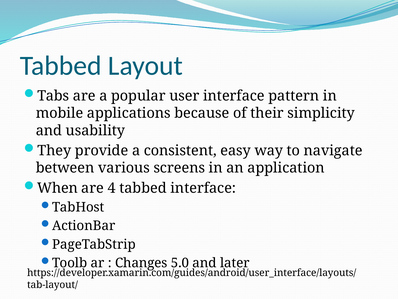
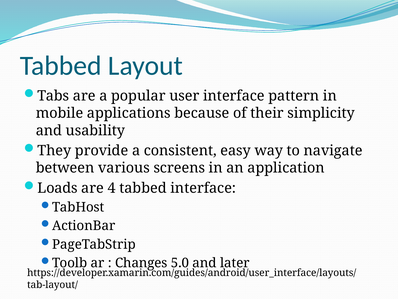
When: When -> Loads (58, 188)
